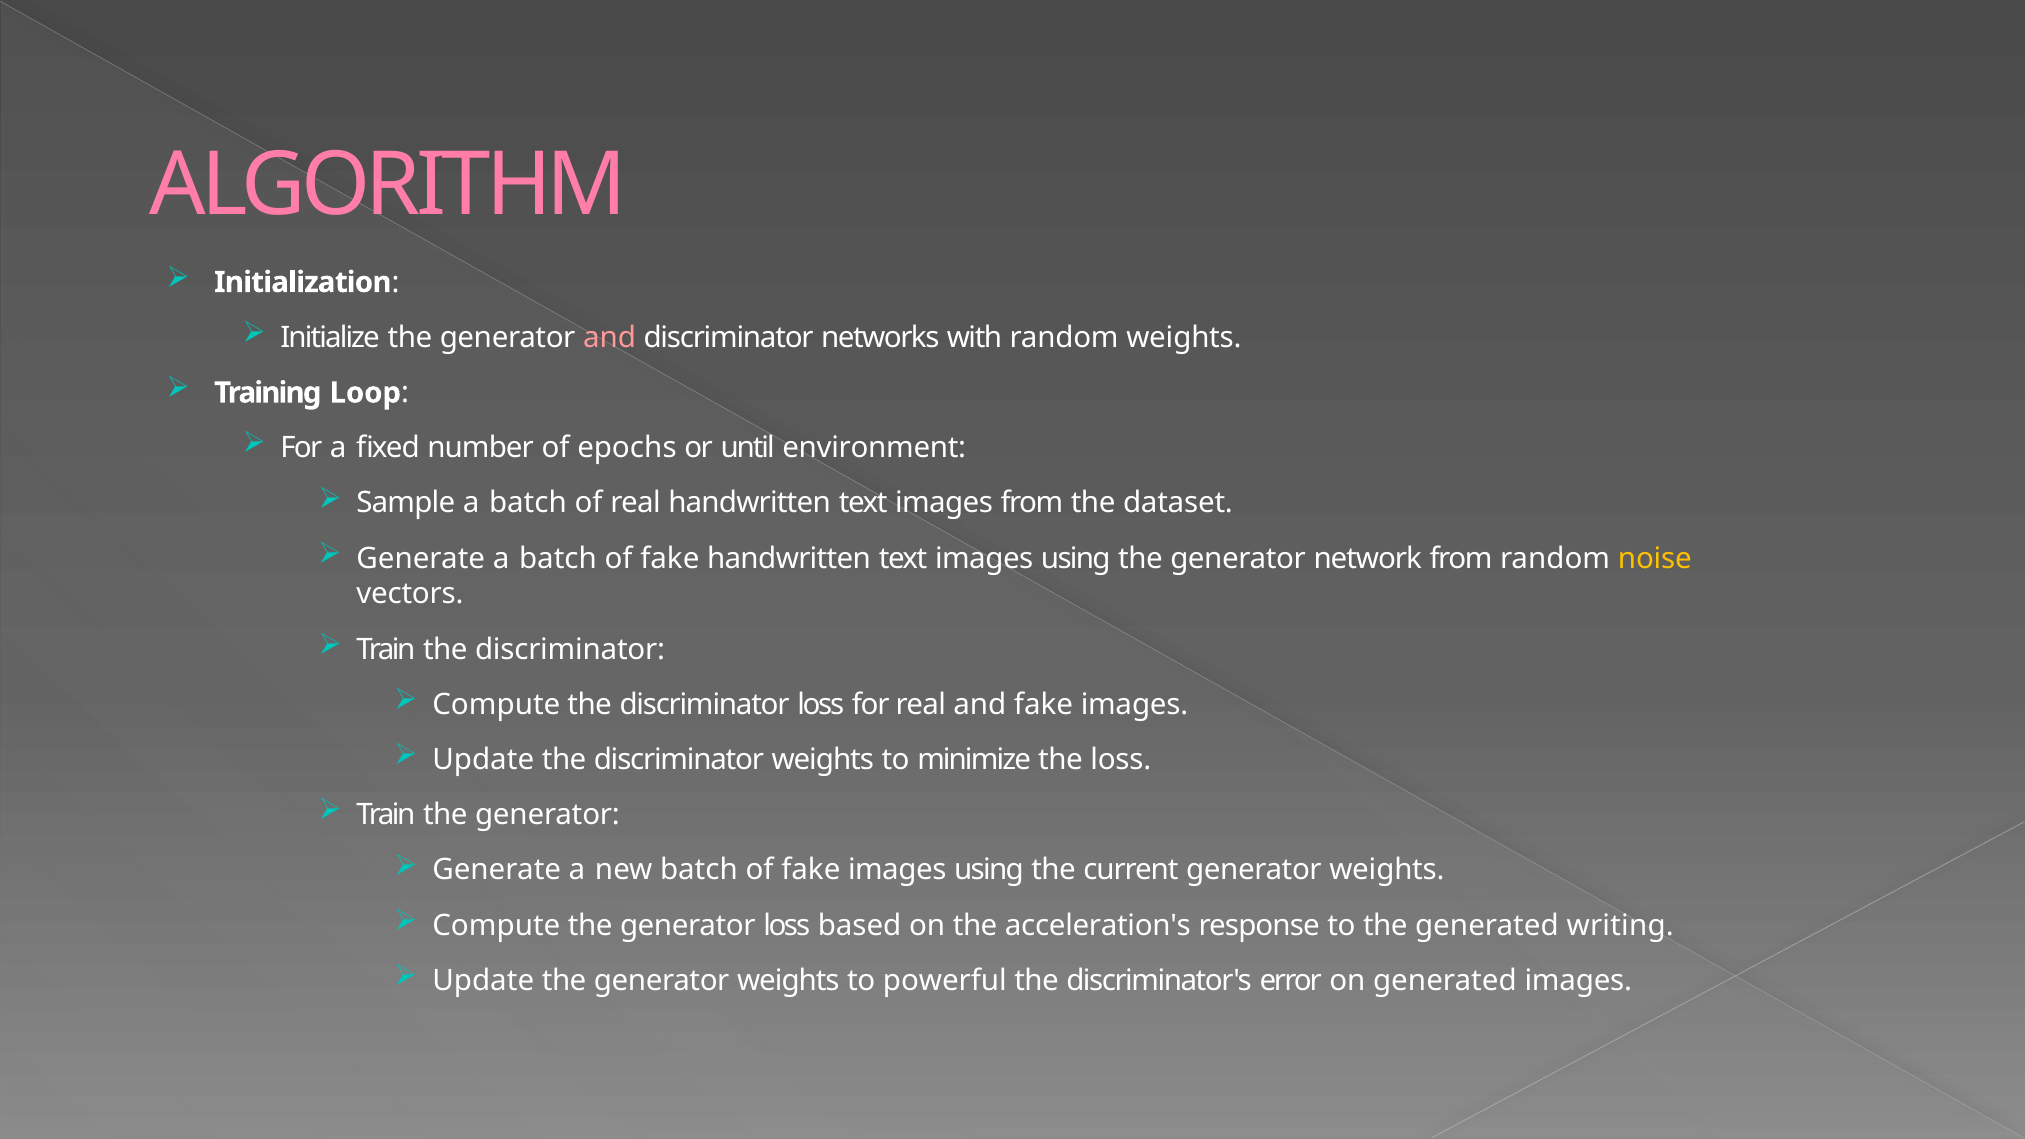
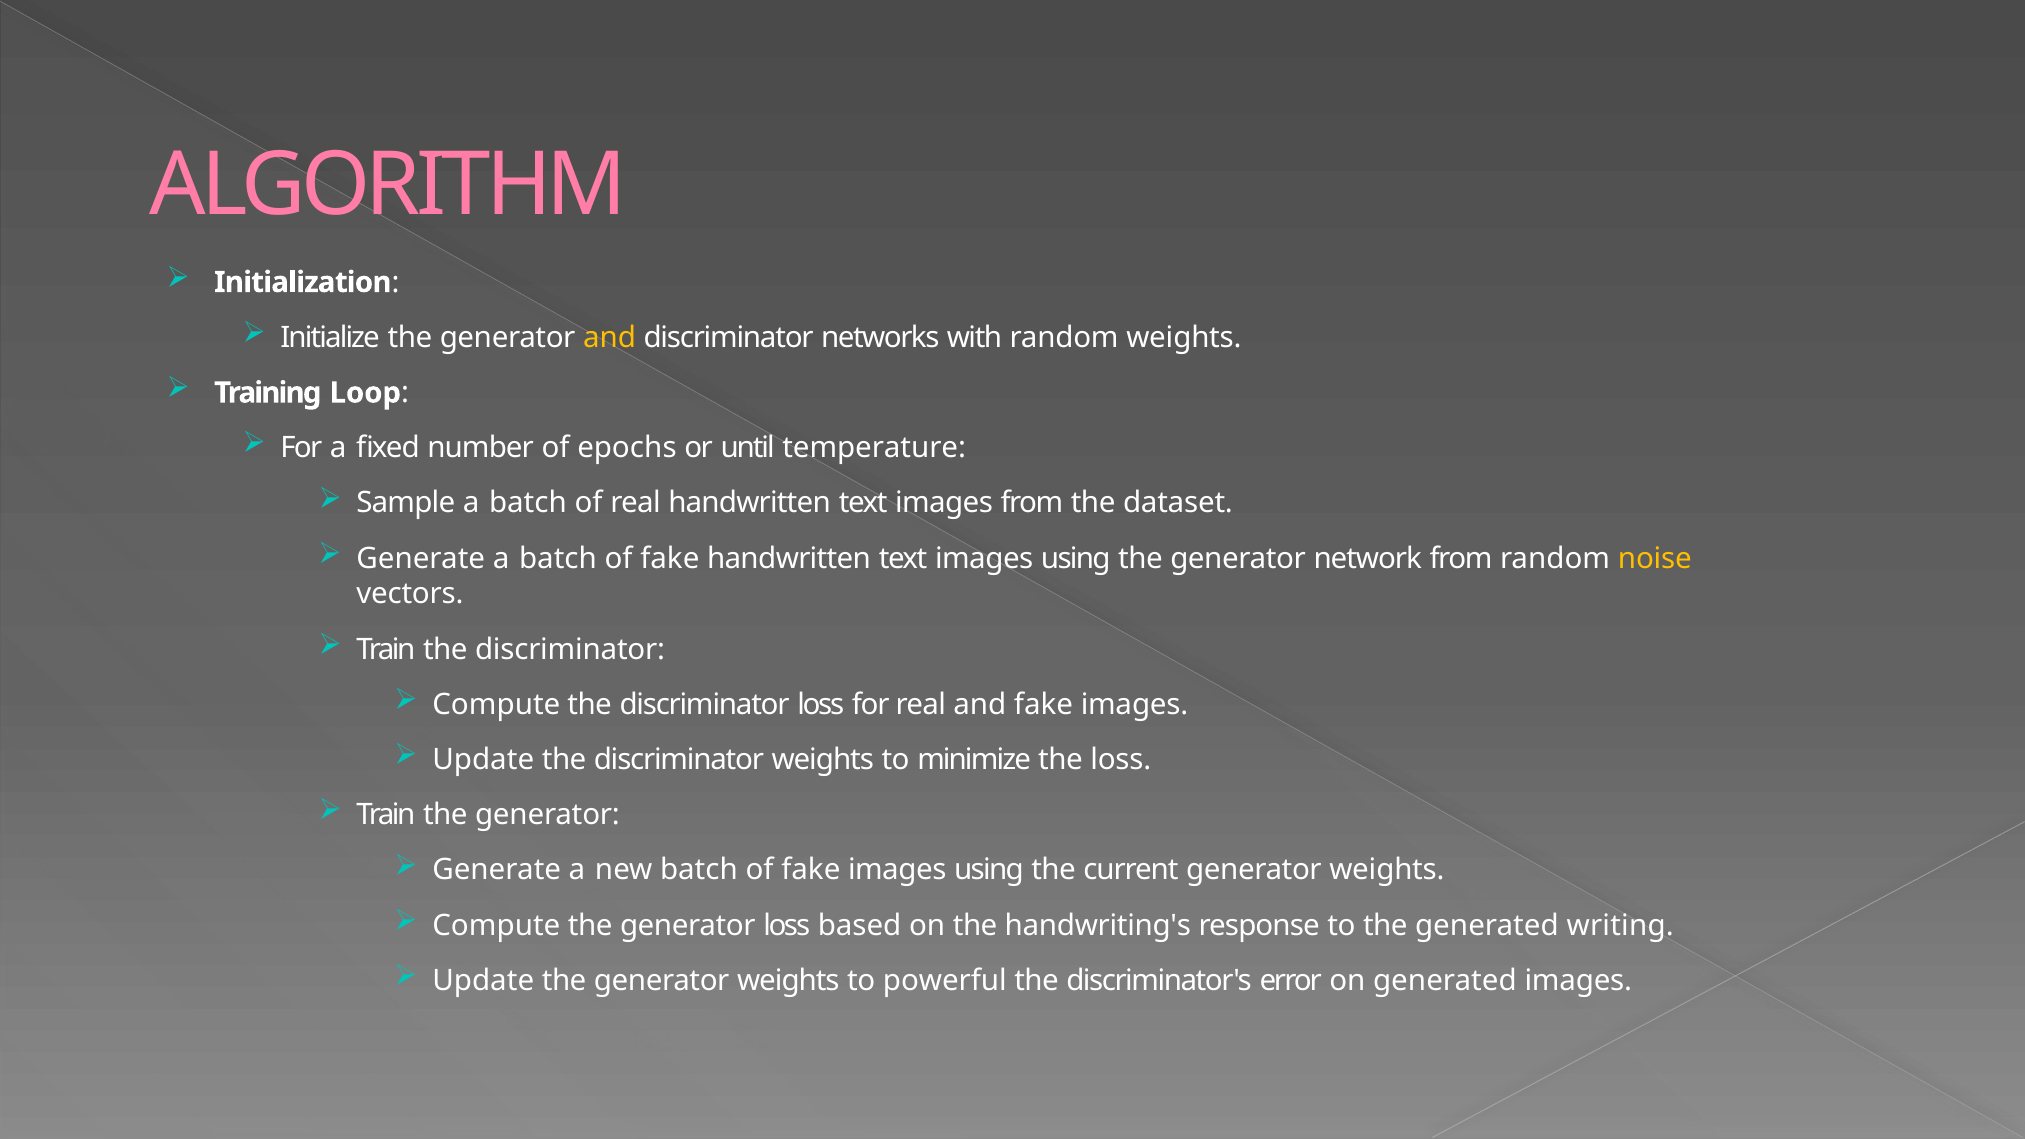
and colour: pink -> yellow (610, 338)
environment: environment -> temperature (874, 448)
acceleration's: acceleration's -> handwriting's (1098, 925)
